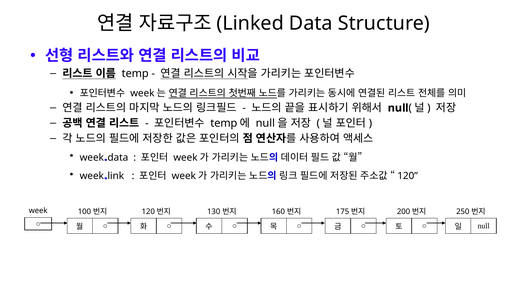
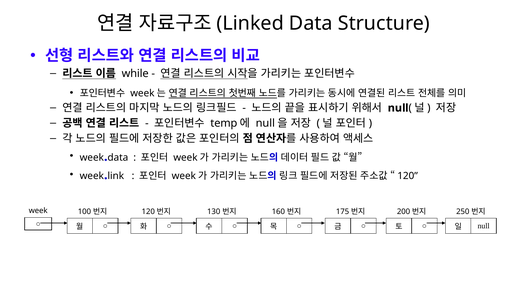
temp: temp -> while (135, 74)
